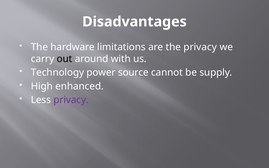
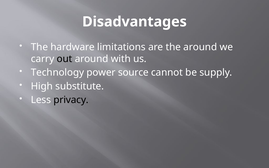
the privacy: privacy -> around (200, 47)
enhanced: enhanced -> substitute (80, 86)
privacy colour: purple -> black (71, 100)
